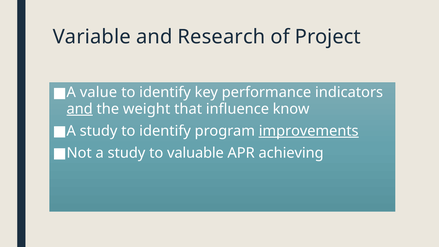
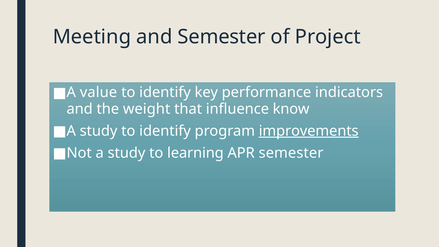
Variable: Variable -> Meeting (92, 37)
and Research: Research -> Semester (222, 37)
and underline: present -> none (80, 109)
valuable: valuable -> learning (195, 153)
APR achieving: achieving -> semester (291, 153)
